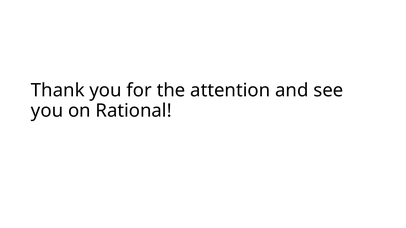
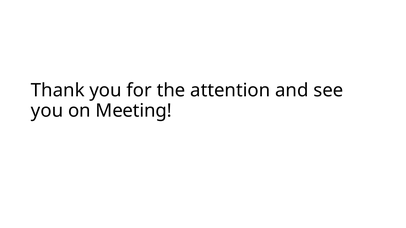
Rational: Rational -> Meeting (134, 111)
